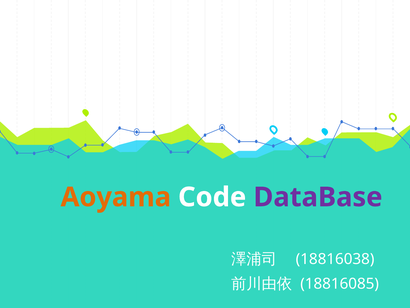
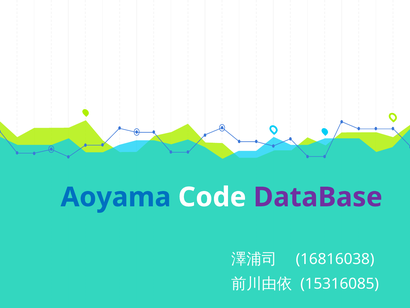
Aoyama colour: orange -> blue (116, 197)
18816038: 18816038 -> 16816038 (335, 259)
18816085: 18816085 -> 15316085 (340, 283)
